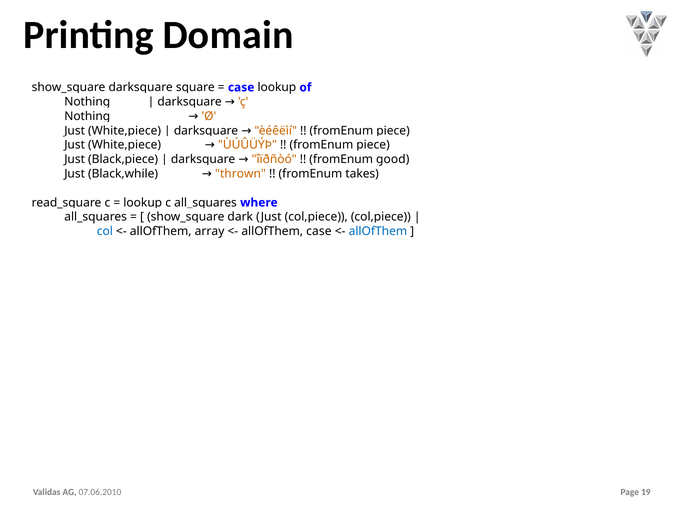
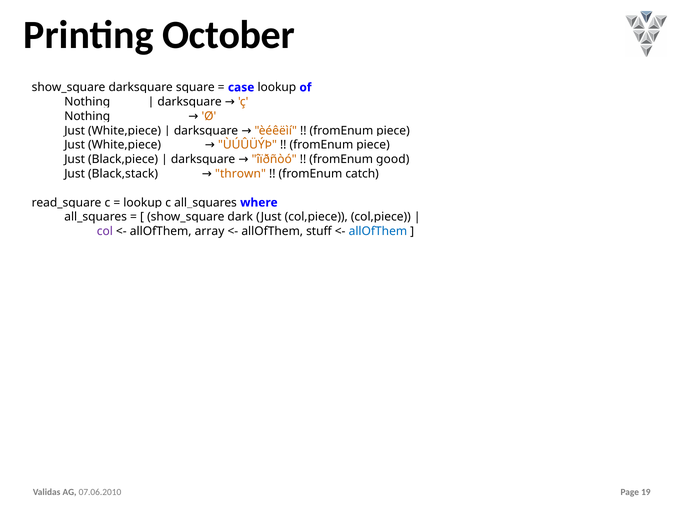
Domain: Domain -> October (228, 35)
Black,while: Black,while -> Black,stack (123, 174)
takes: takes -> catch (362, 174)
col colour: blue -> purple (105, 232)
allOfThem case: case -> stuff (319, 232)
